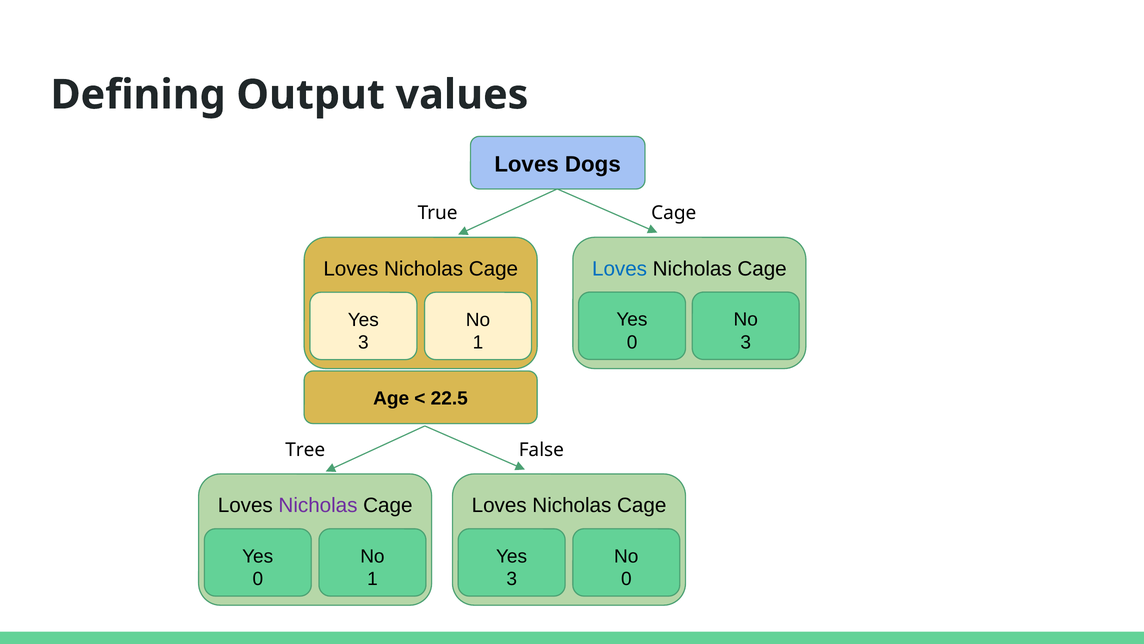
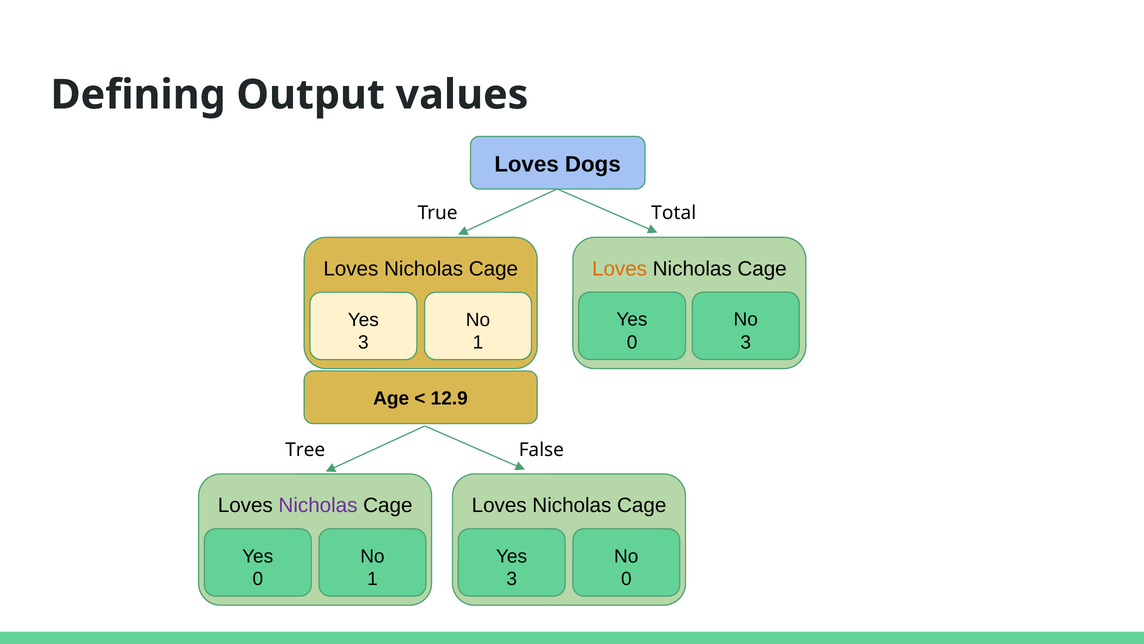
True Cage: Cage -> Total (674, 213)
Loves colour: blue -> orange (620, 269)
22.5: 22.5 -> 12.9 (449, 398)
